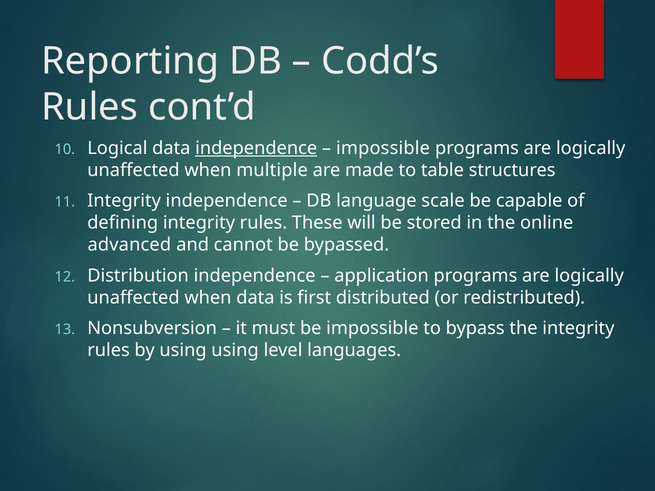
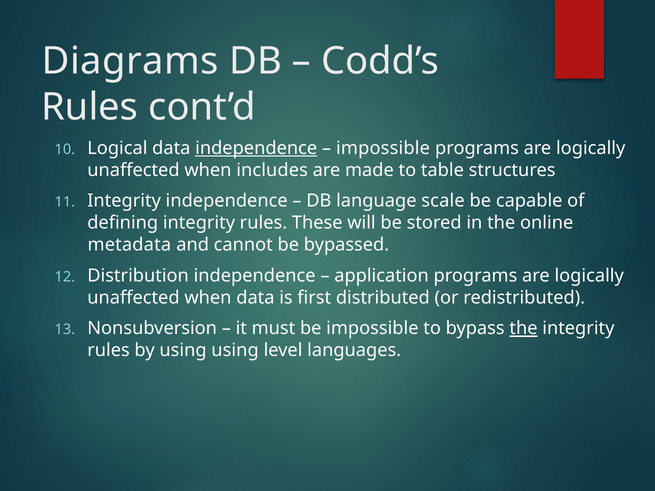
Reporting: Reporting -> Diagrams (130, 61)
multiple: multiple -> includes (272, 170)
advanced: advanced -> metadata (129, 245)
the underline: none -> present (524, 329)
